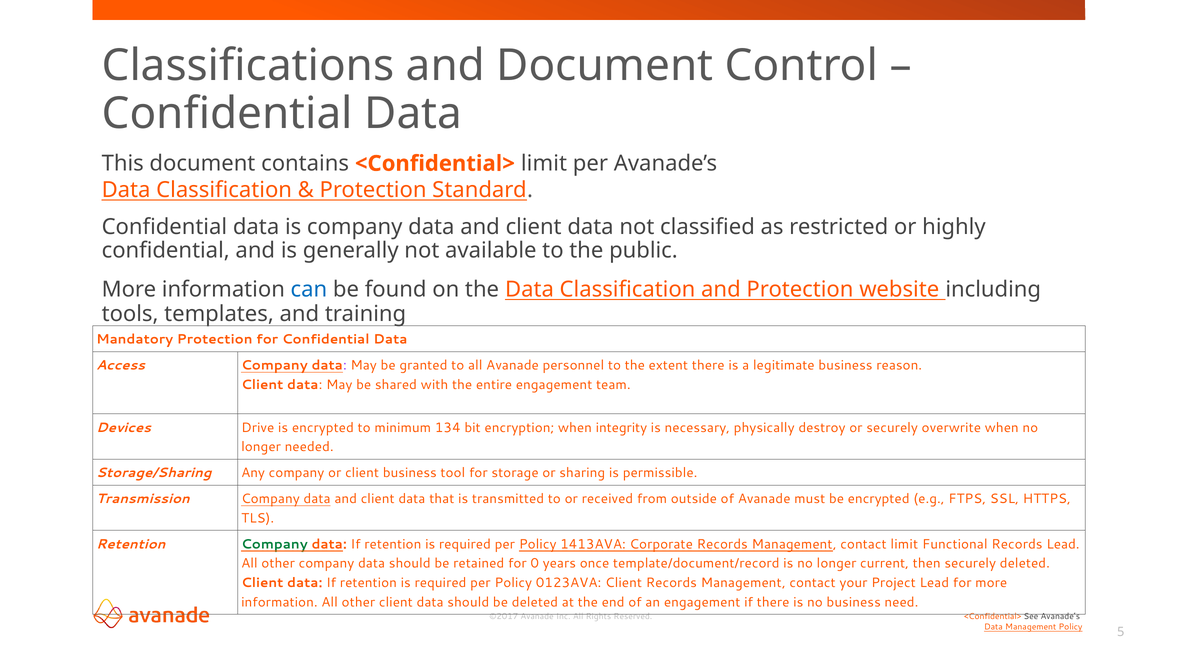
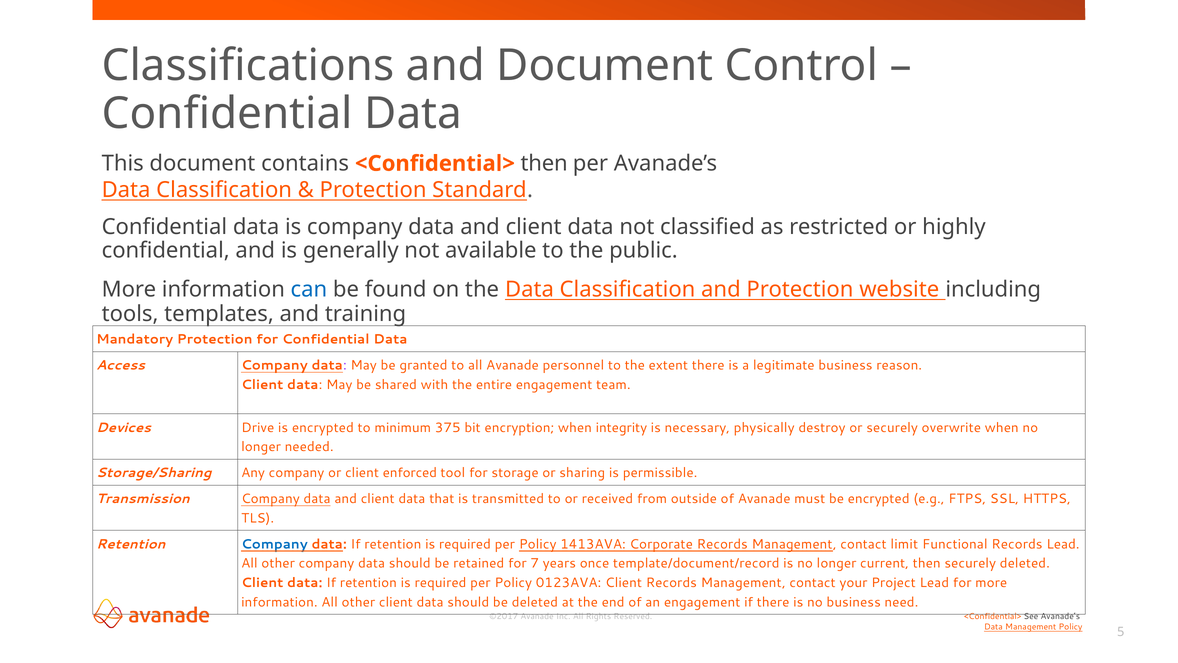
<Confidential> limit: limit -> then (544, 163)
134: 134 -> 375 (448, 427)
client business: business -> enforced (410, 473)
Company colour: green -> blue (274, 544)
0: 0 -> 7 (535, 563)
